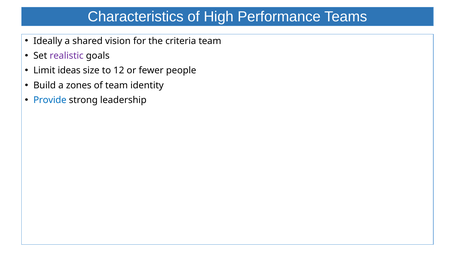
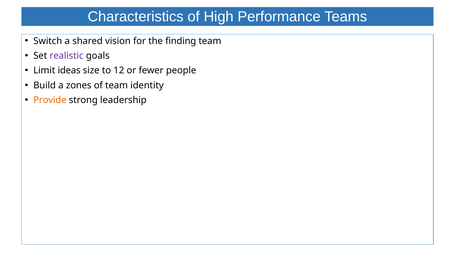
Ideally: Ideally -> Switch (48, 41)
criteria: criteria -> finding (181, 41)
Provide colour: blue -> orange (50, 100)
